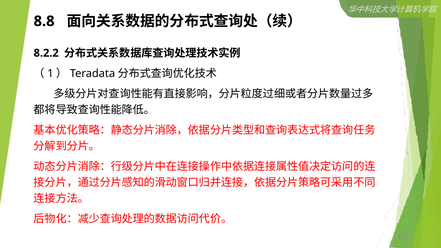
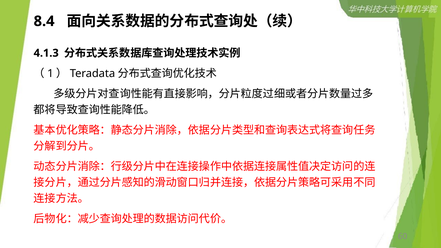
8.8: 8.8 -> 8.4 (44, 21)
8.2.2: 8.2.2 -> 4.1.3 (46, 53)
